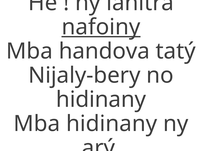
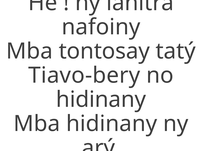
nafoiny underline: present -> none (101, 27)
handova: handova -> tontosay (104, 51)
Nijaly-bery: Nijaly-bery -> Tiavo-bery (84, 76)
